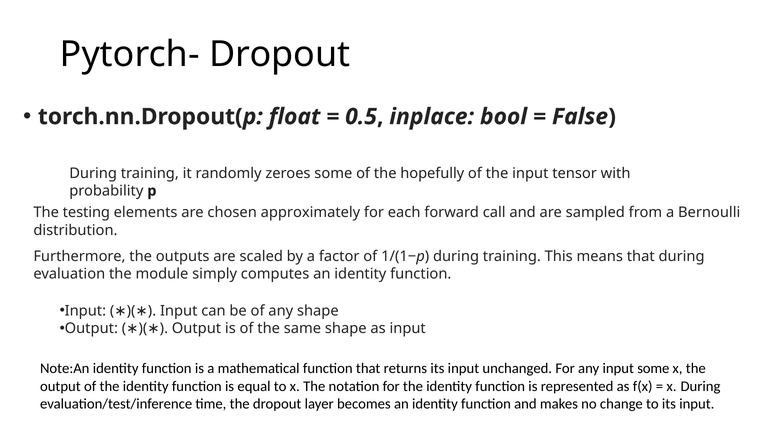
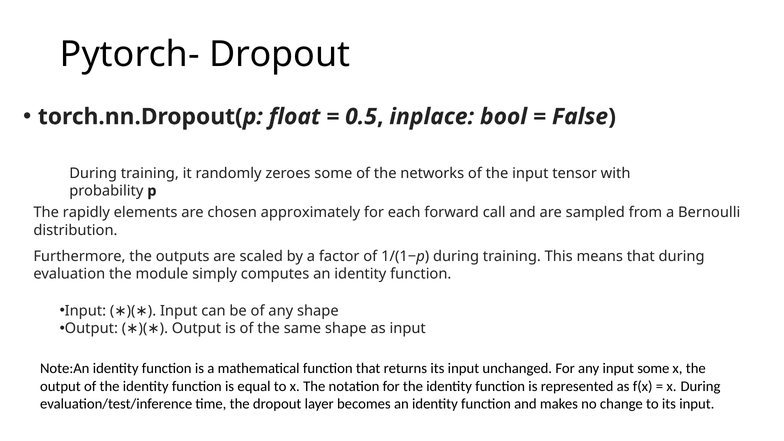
hopefully: hopefully -> networks (432, 173)
testing: testing -> rapidly (86, 213)
